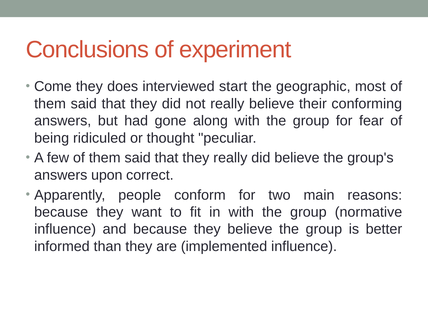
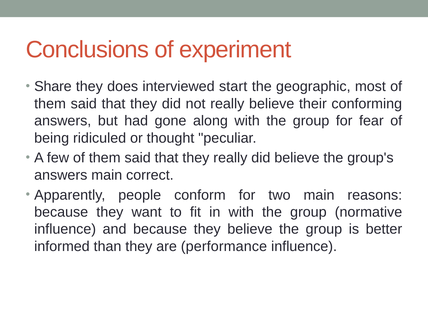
Come: Come -> Share (53, 87)
answers upon: upon -> main (107, 175)
implemented: implemented -> performance (224, 246)
